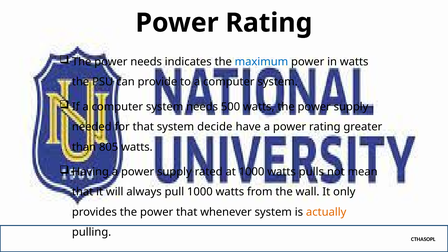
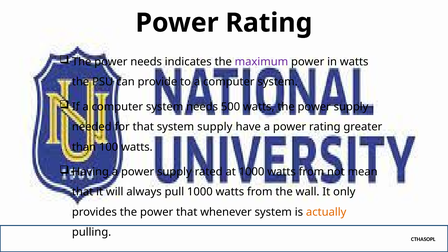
maximum colour: blue -> purple (261, 62)
system decide: decide -> supply (215, 127)
805: 805 -> 100 (109, 147)
at 1000 watts pulls: pulls -> from (311, 172)
